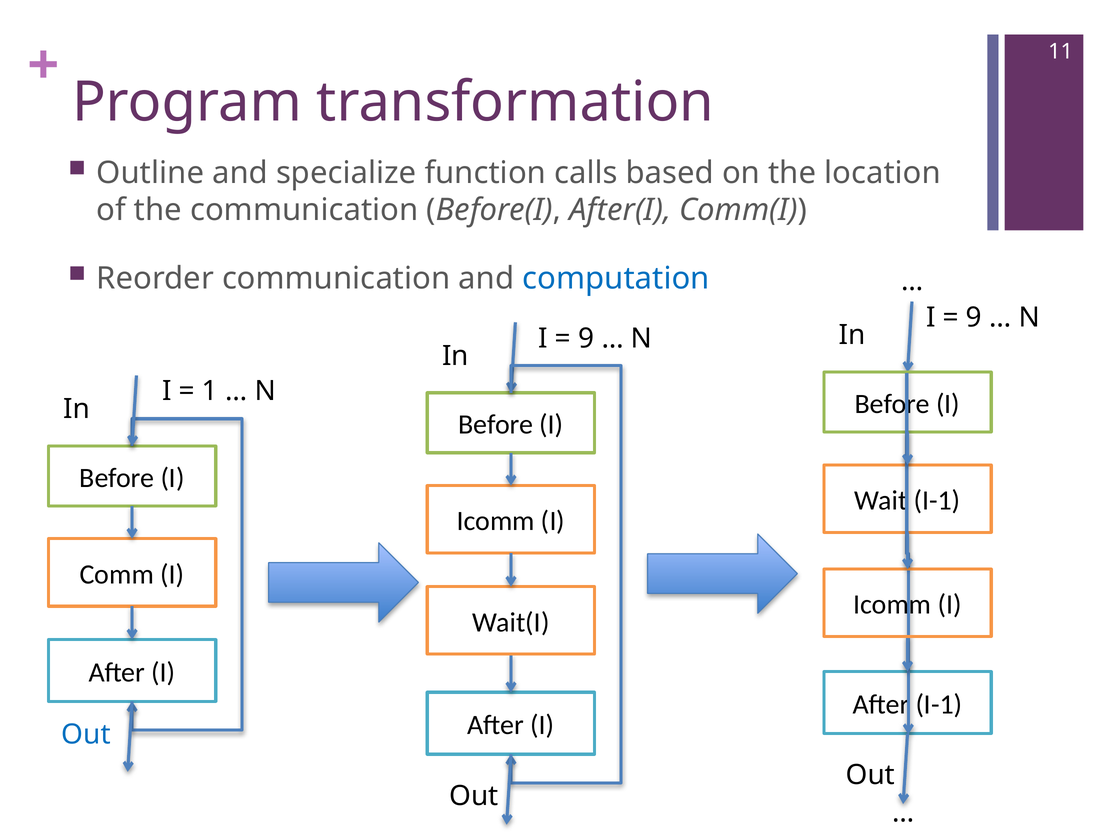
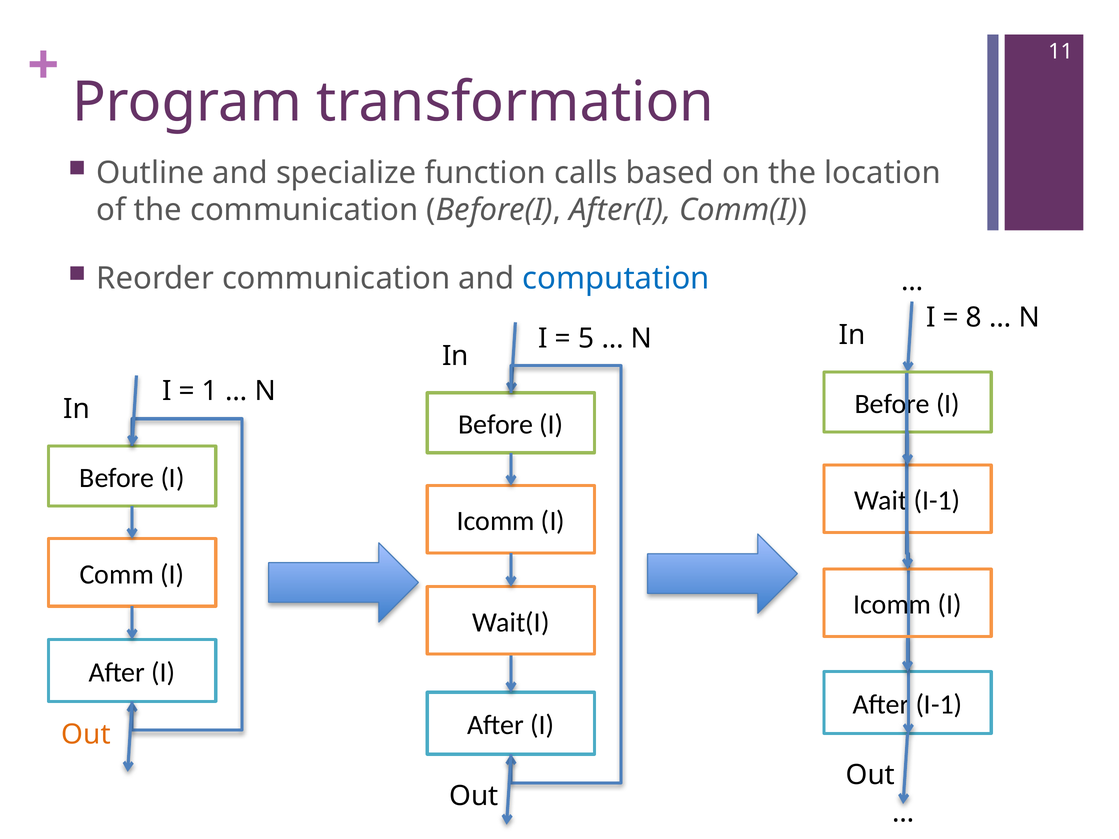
9: 9 -> 8 (974, 318)
9: 9 -> 5 (586, 338)
Out colour: blue -> orange (86, 735)
